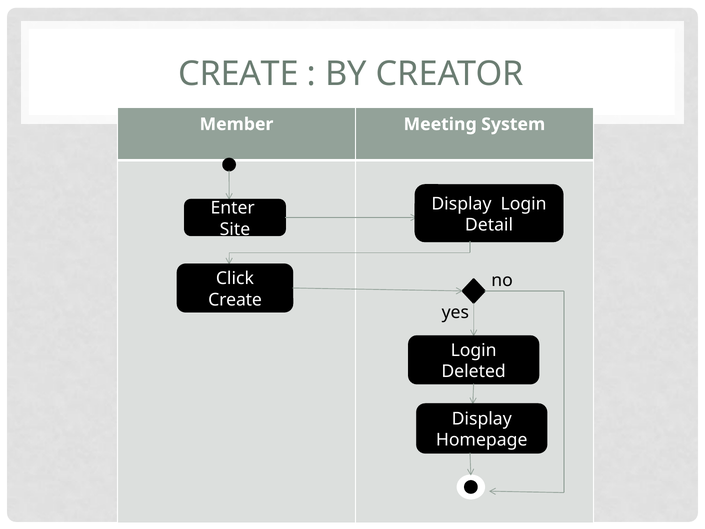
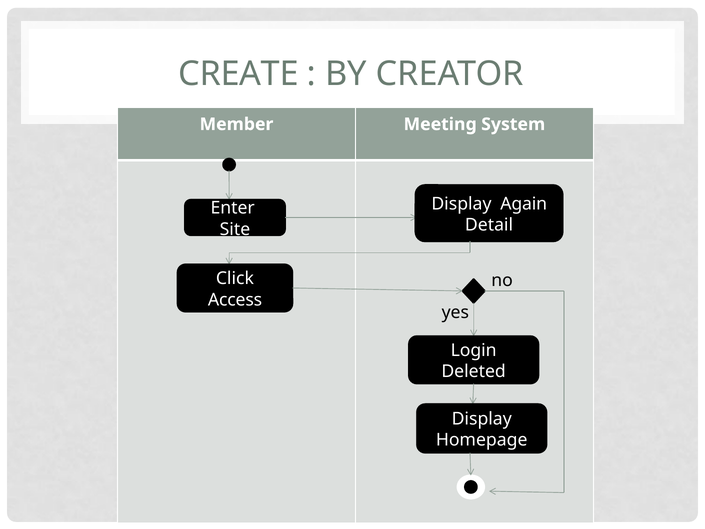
Display Login: Login -> Again (524, 204)
Create: Create -> Access (235, 300)
